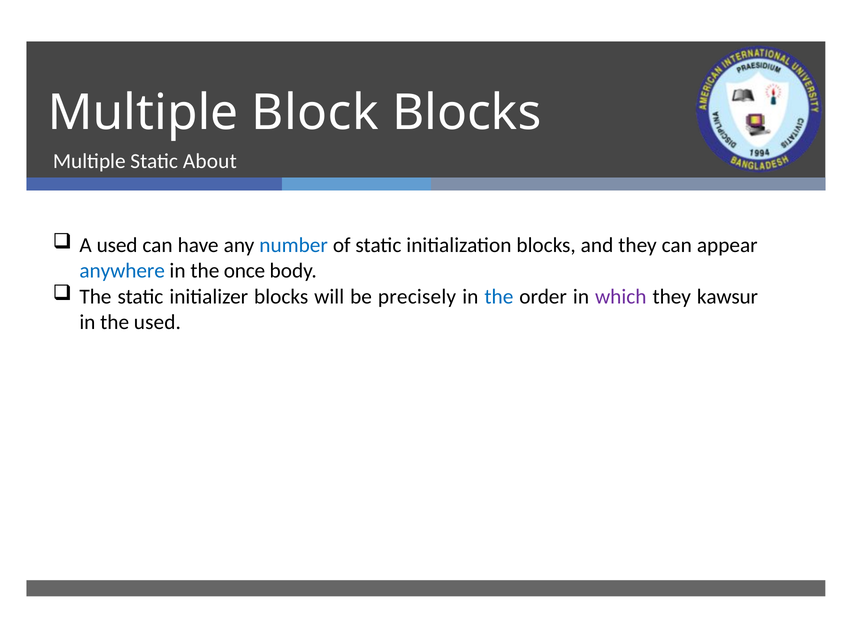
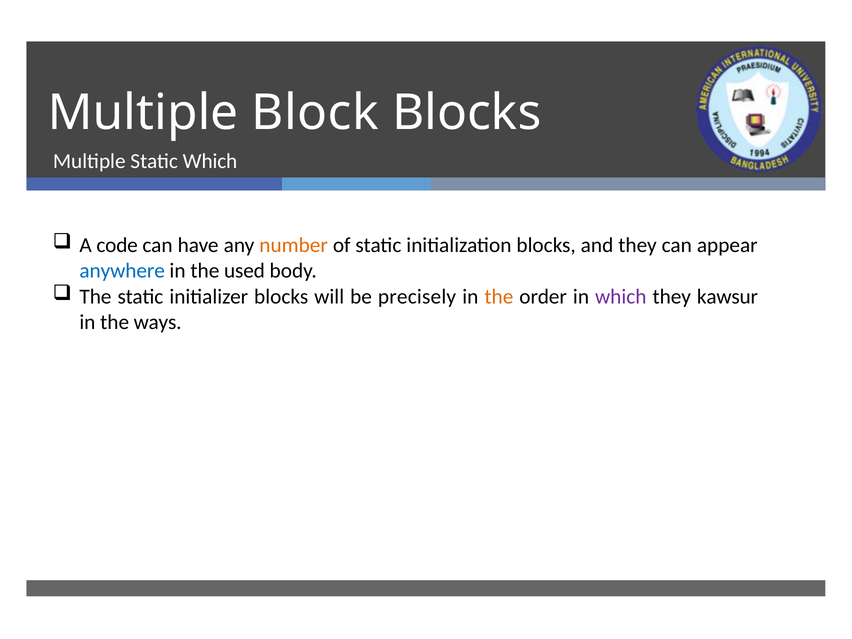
Static About: About -> Which (210, 161)
A used: used -> code (117, 245)
number colour: blue -> orange (294, 245)
once: once -> used (244, 271)
the colour: blue -> orange (499, 297)
the used: used -> ways (158, 322)
